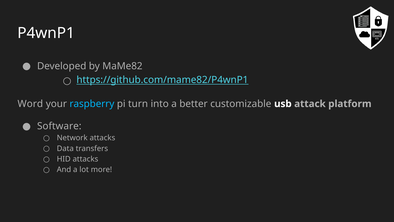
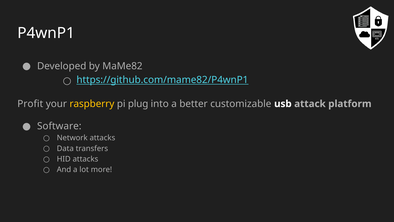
Word: Word -> Profit (30, 104)
raspberry colour: light blue -> yellow (92, 104)
turn: turn -> plug (138, 104)
